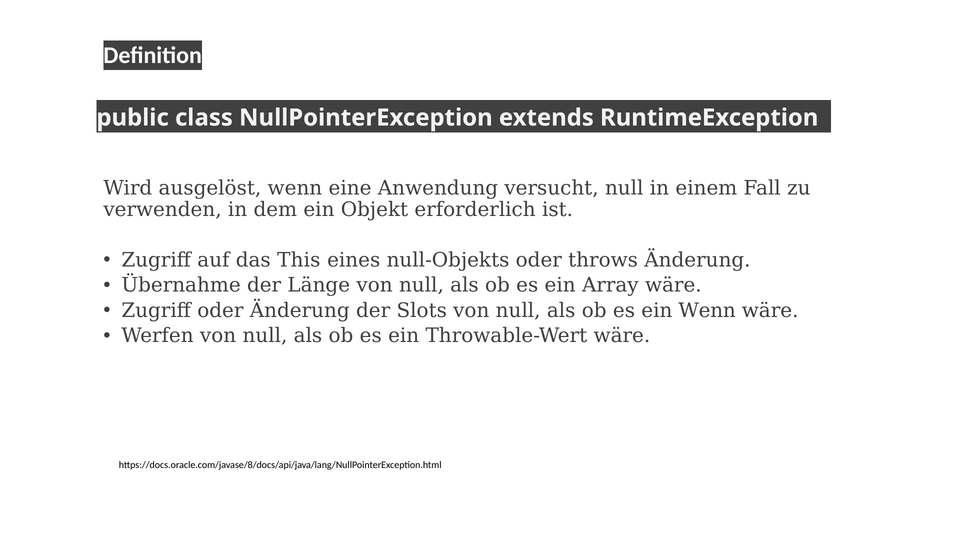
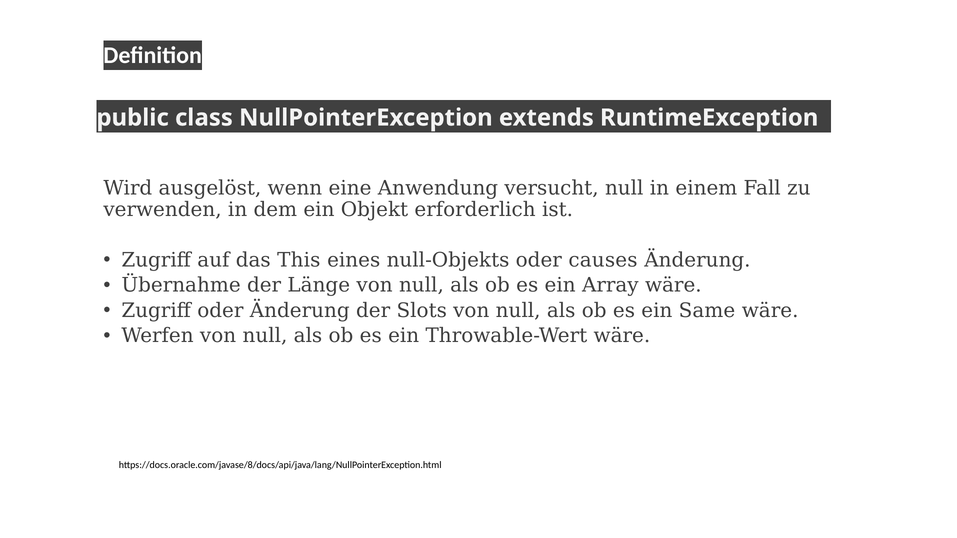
throws: throws -> causes (603, 260)
ein Wenn: Wenn -> Same (707, 311)
